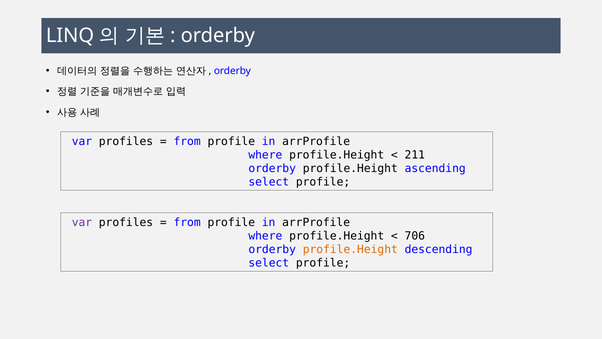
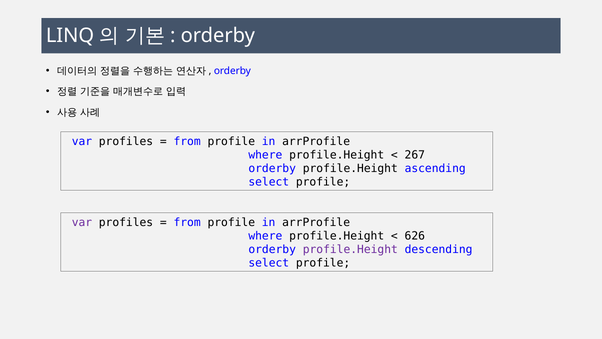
211: 211 -> 267 (415, 155)
706: 706 -> 626 (415, 236)
profile.Height colour: orange -> purple (350, 249)
